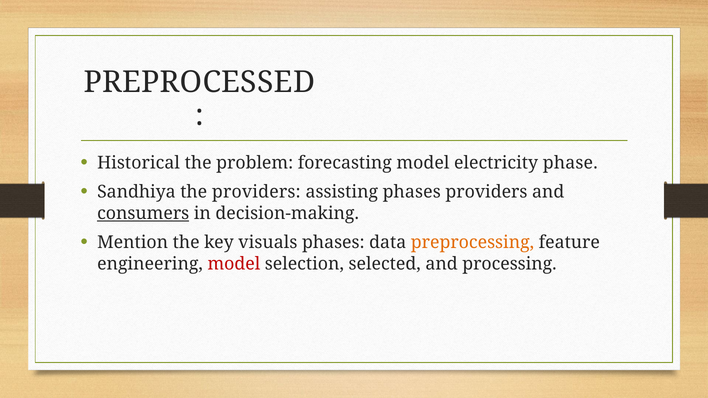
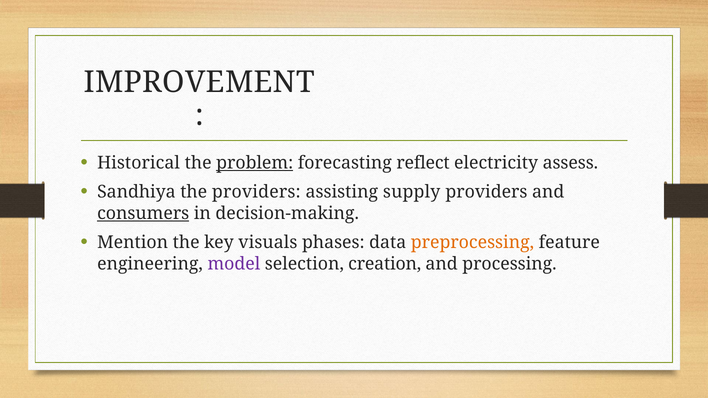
PREPROCESSED: PREPROCESSED -> IMPROVEMENT (199, 82)
problem underline: none -> present (255, 163)
forecasting model: model -> reflect (423, 163)
phase: phase -> assess (570, 163)
assisting phases: phases -> supply (412, 192)
model colour: red -> purple (234, 264)
selected: selected -> creation (385, 264)
